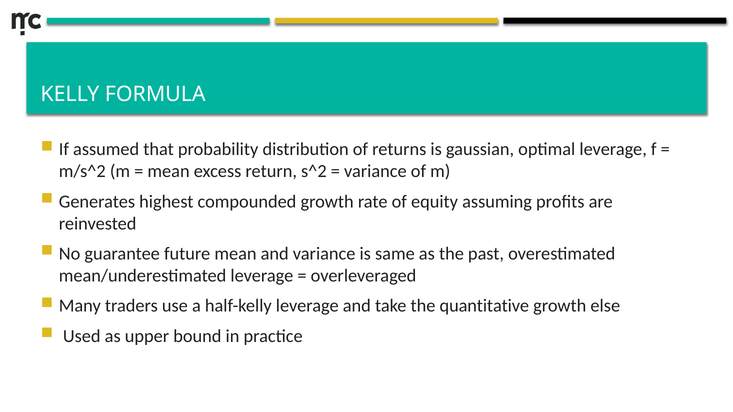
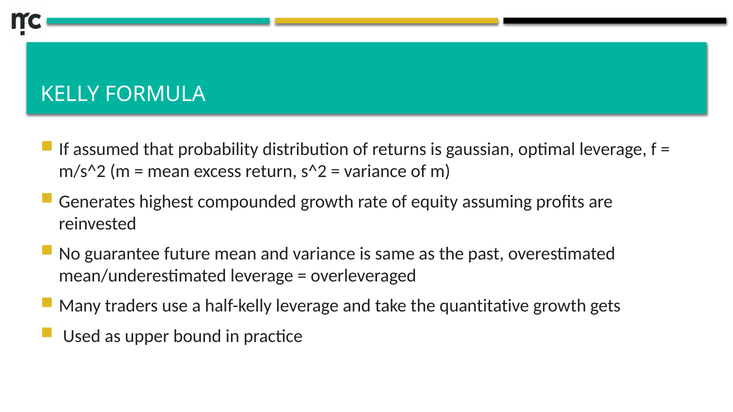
else: else -> gets (605, 306)
